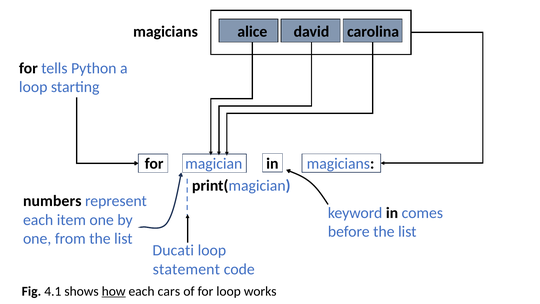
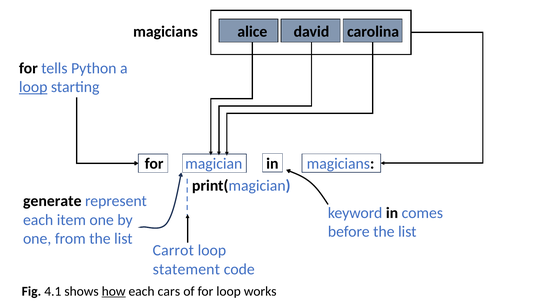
loop underline: none -> present (33, 87)
numbers: numbers -> generate (52, 201)
Ducati: Ducati -> Carrot (173, 250)
